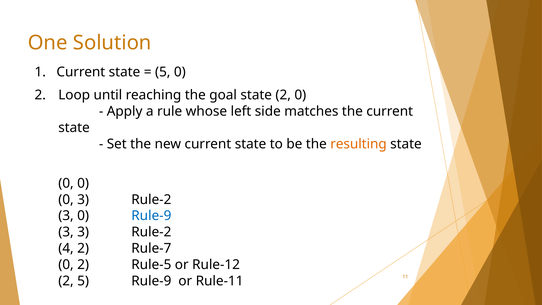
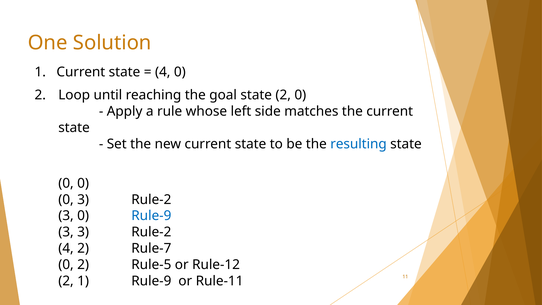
5: 5 -> 4 (163, 72)
resulting colour: orange -> blue (359, 144)
2 5: 5 -> 1 (83, 281)
